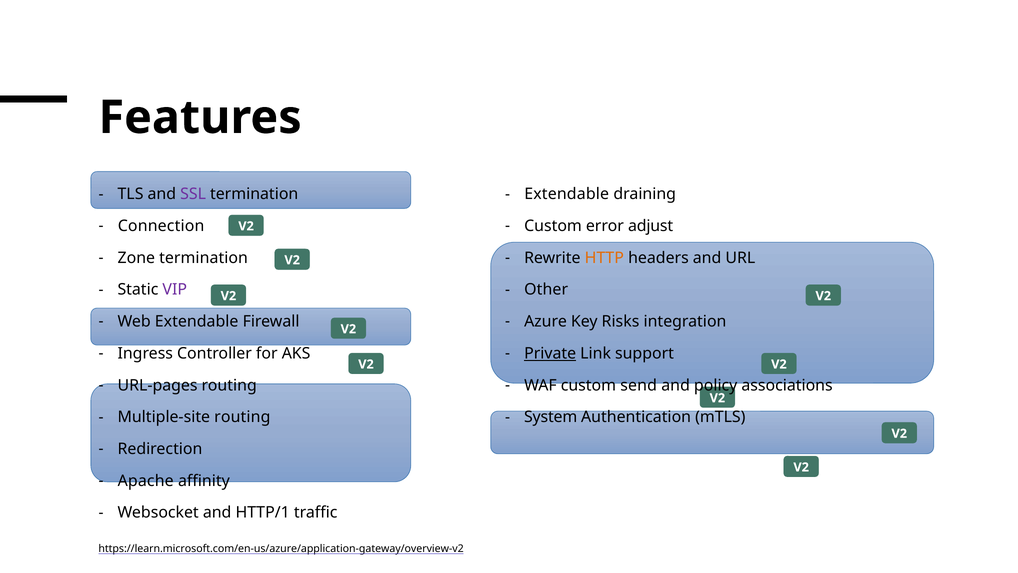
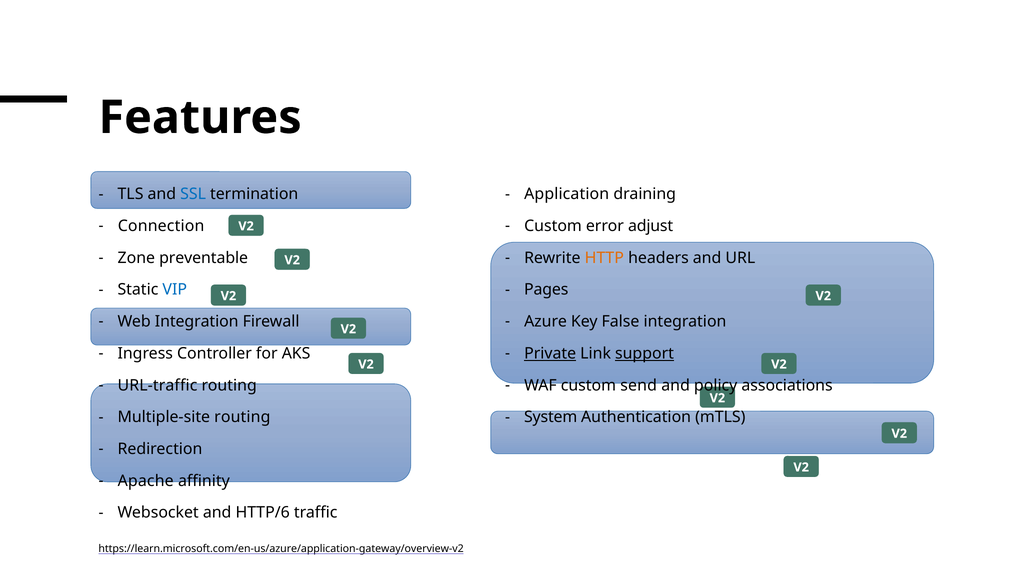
SSL colour: purple -> blue (193, 194)
Extendable: Extendable -> Application (567, 194)
Zone termination: termination -> preventable (204, 258)
VIP colour: purple -> blue (175, 290)
Other: Other -> Pages (546, 290)
Web Extendable: Extendable -> Integration (197, 321)
Risks: Risks -> False (621, 321)
support underline: none -> present (645, 353)
URL-pages: URL-pages -> URL-traffic (158, 385)
HTTP/1: HTTP/1 -> HTTP/6 (263, 512)
